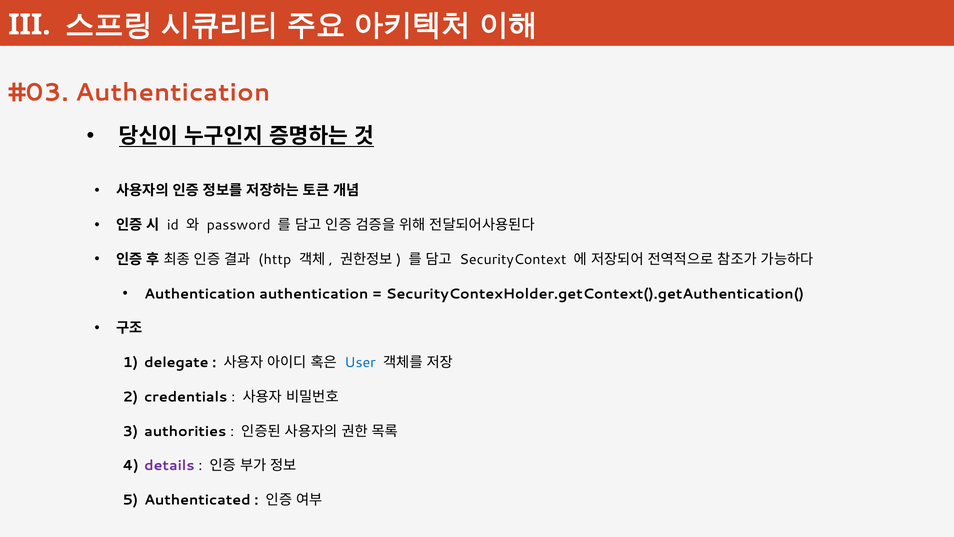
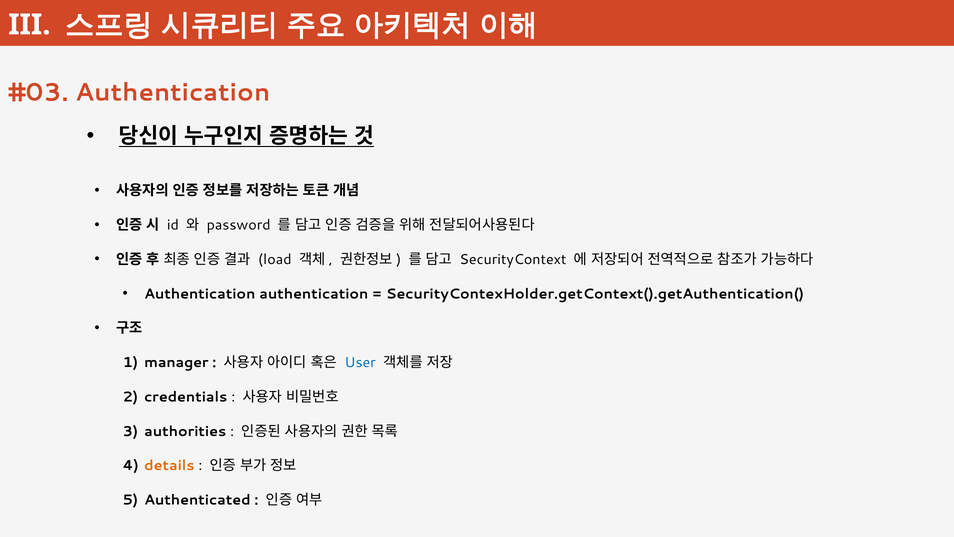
http: http -> load (275, 259)
delegate: delegate -> manager (176, 362)
details colour: purple -> orange (169, 465)
